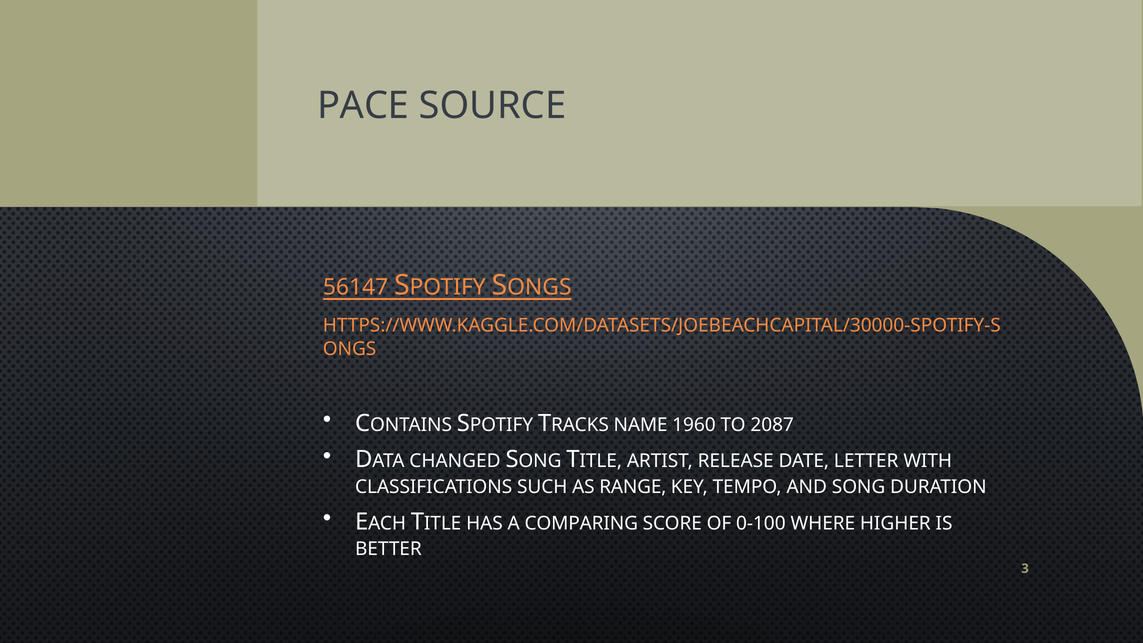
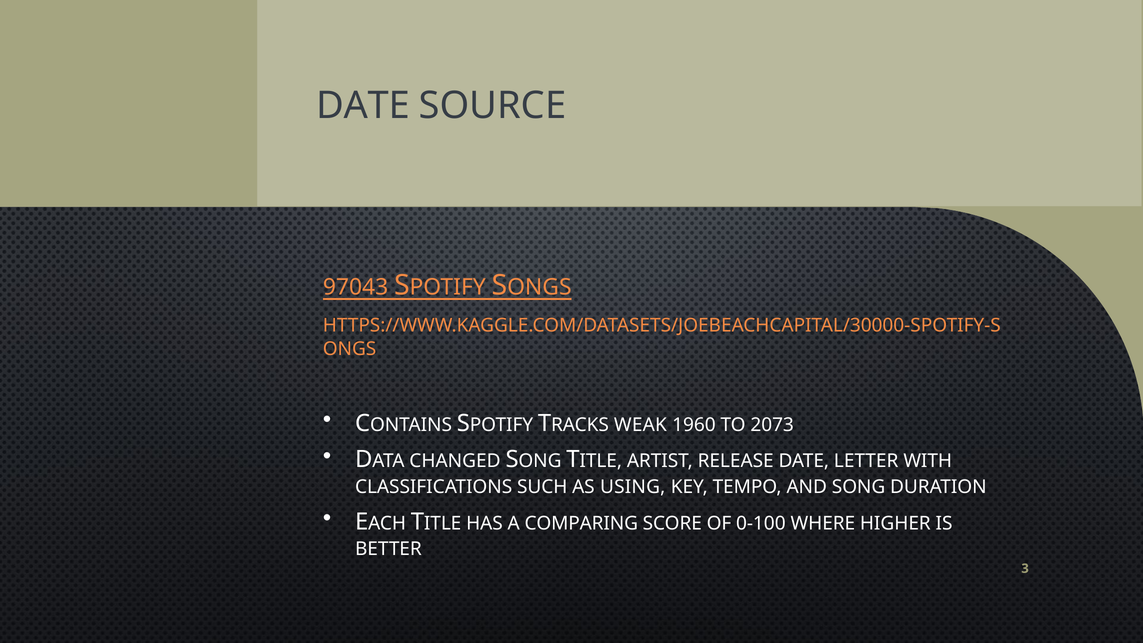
PACE: PACE -> DATE (363, 106)
56147: 56147 -> 97043 (356, 287)
NAME: NAME -> WEAK (640, 425)
2087: 2087 -> 2073 (772, 425)
RANGE: RANGE -> USING (633, 487)
